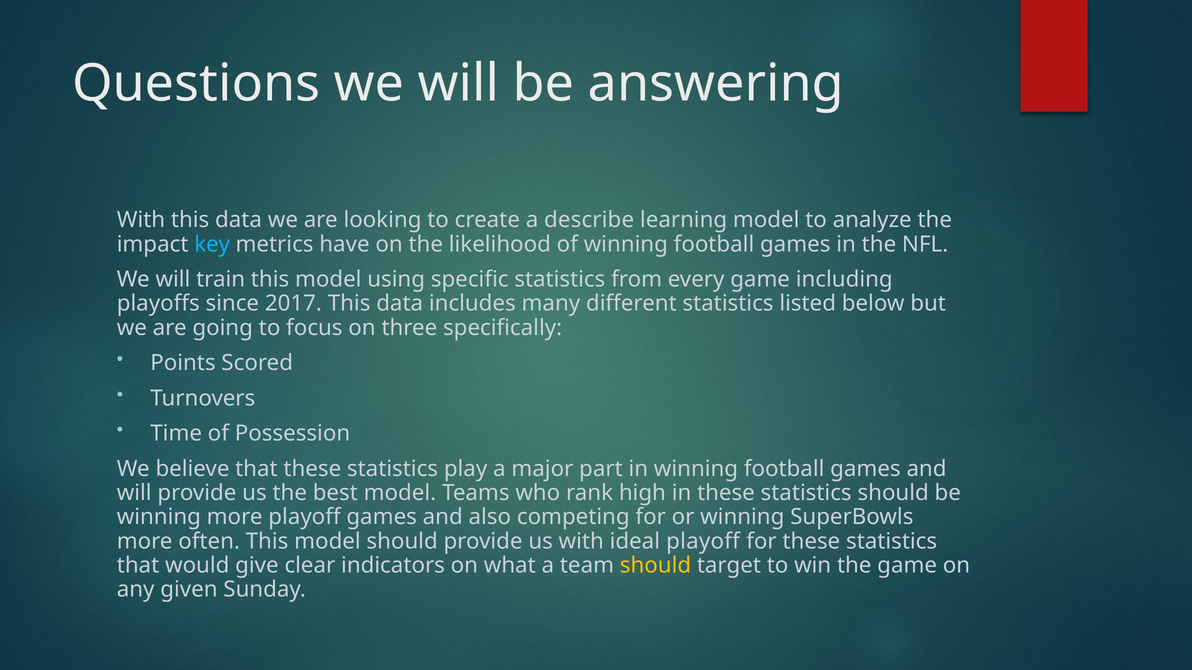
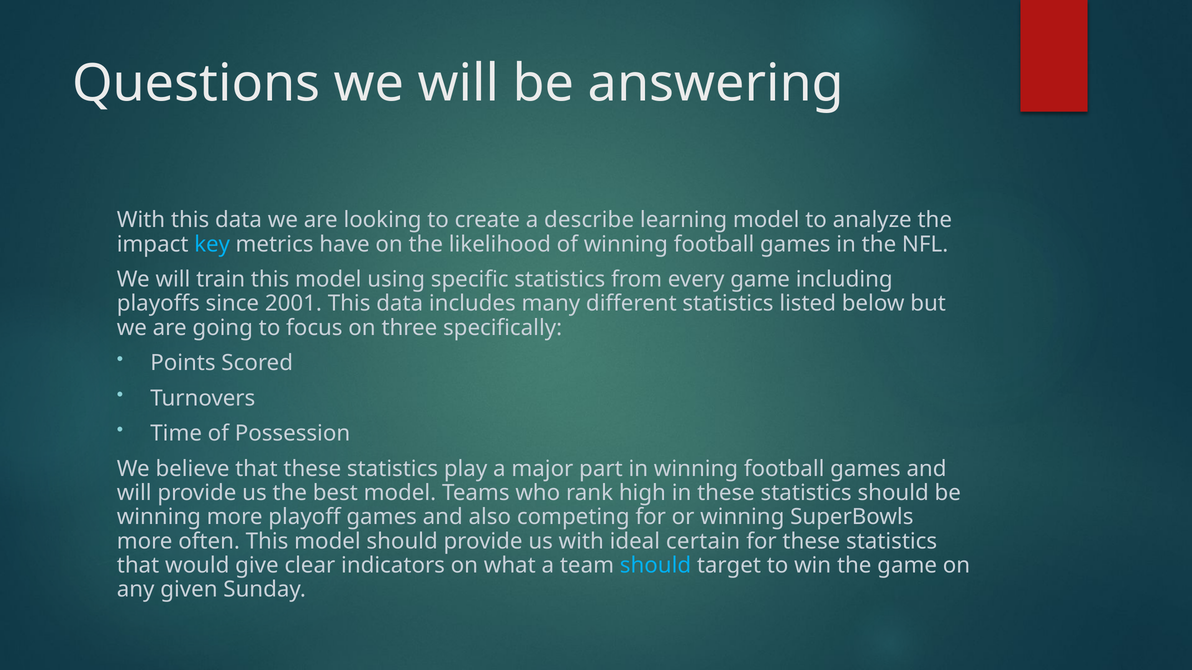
2017: 2017 -> 2001 (293, 304)
ideal playoff: playoff -> certain (703, 542)
should colour: yellow -> light blue (655, 566)
